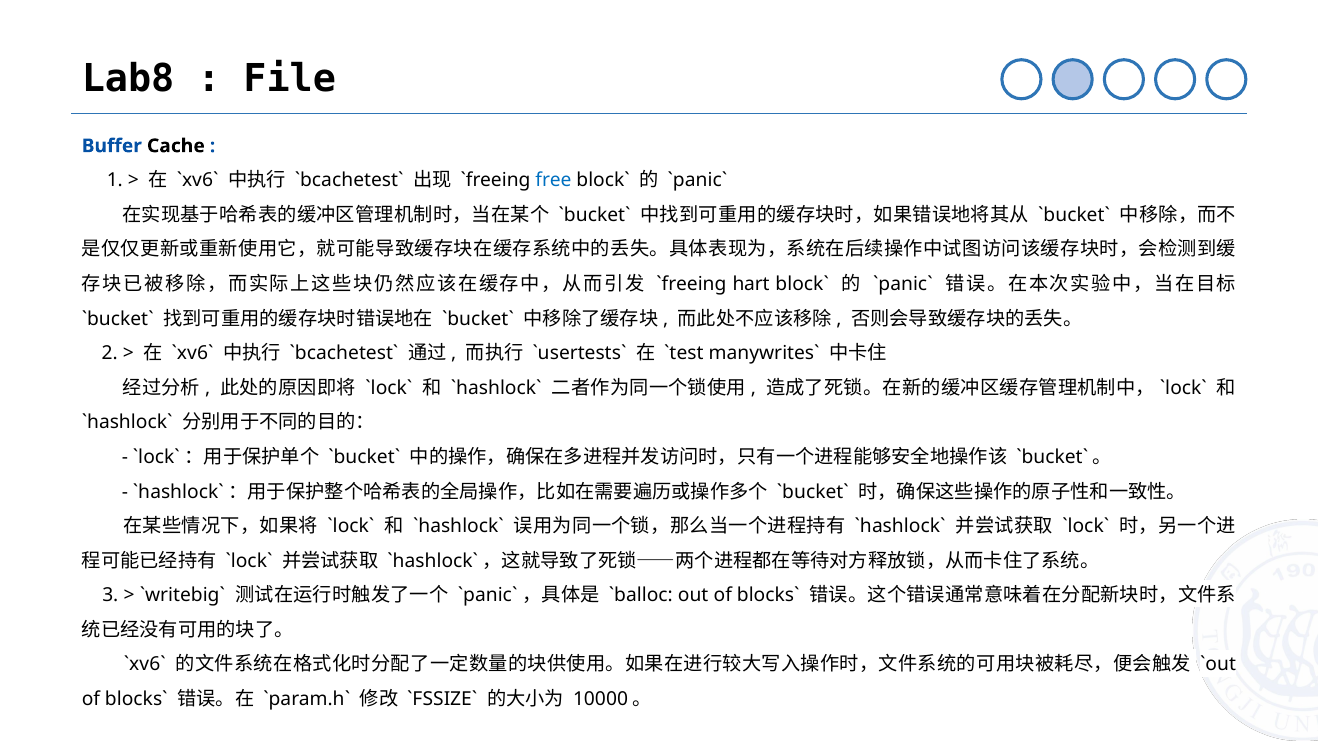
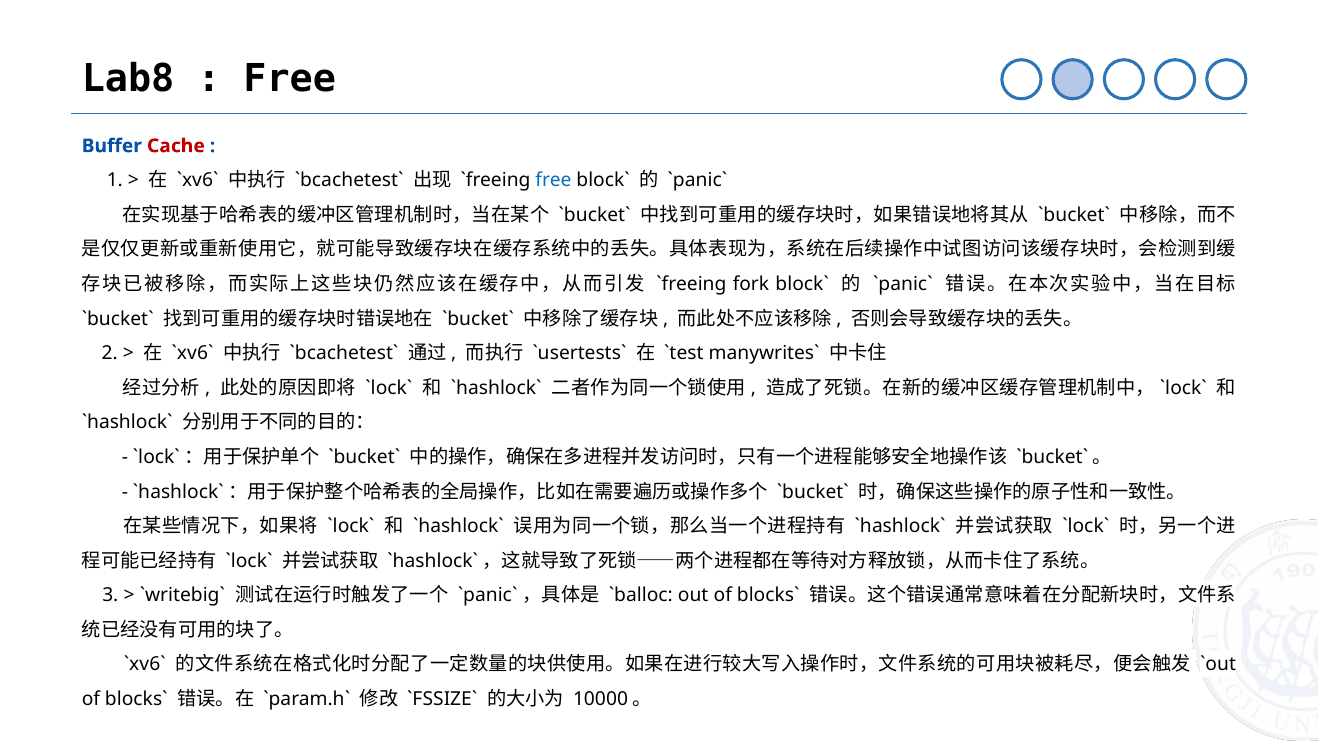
File: File -> Free (290, 79)
Cache colour: black -> red (176, 146)
hart: hart -> fork (751, 284)
